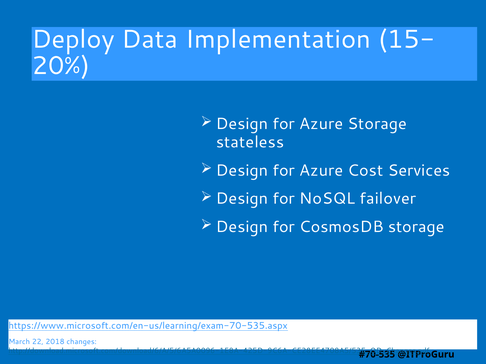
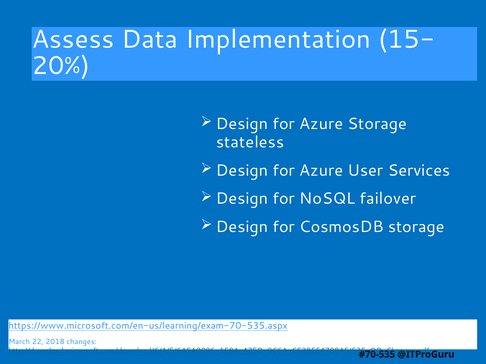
Deploy: Deploy -> Assess (73, 40)
Cost: Cost -> User (365, 171)
